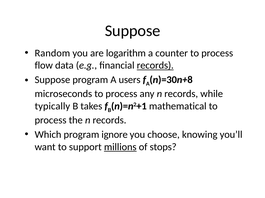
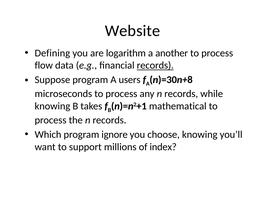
Suppose: Suppose -> Website (133, 31)
Random: Random -> Defining (52, 53)
counter: counter -> another (172, 53)
typically: typically -> knowing (52, 107)
millions underline: present -> none (120, 147)
stops: stops -> index (163, 147)
